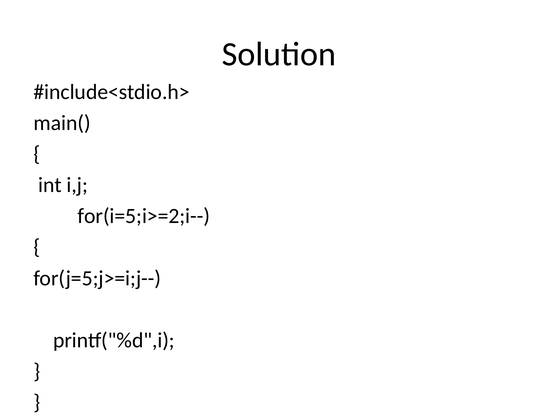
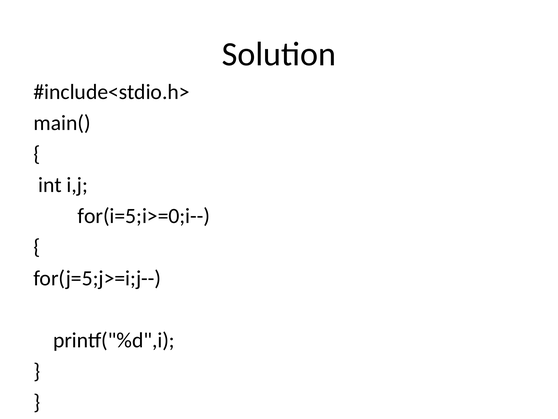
for(i=5;i>=2;i--: for(i=5;i>=2;i-- -> for(i=5;i>=0;i-- (144, 216)
